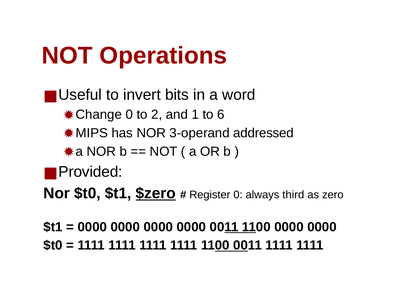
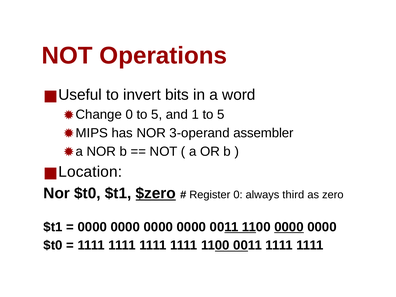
0 to 2: 2 -> 5 (157, 114)
1 to 6: 6 -> 5 (221, 114)
addressed: addressed -> assembler (263, 133)
Provided: Provided -> Location (90, 172)
0000 underline: none -> present (289, 227)
